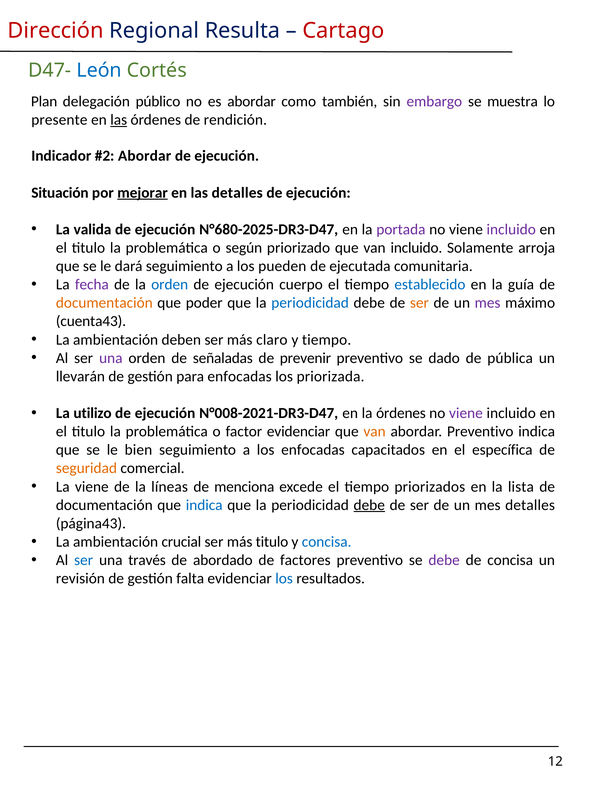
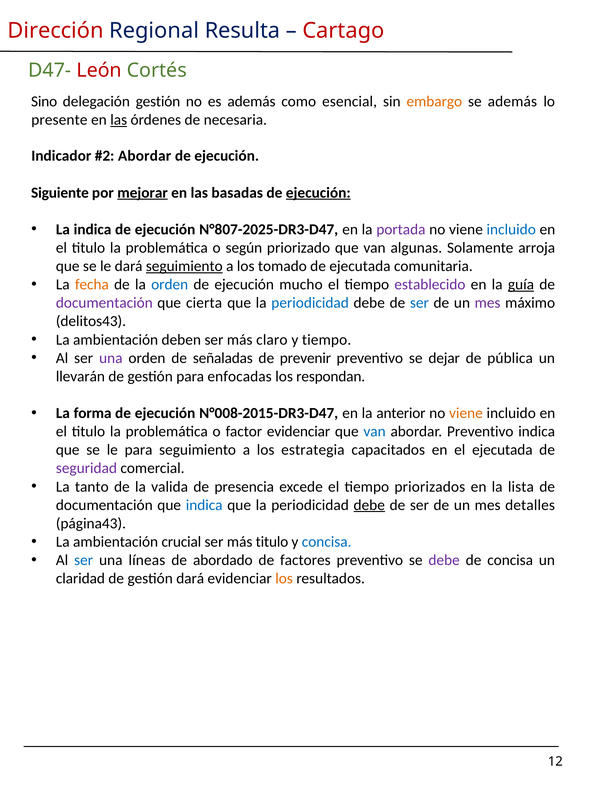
León colour: blue -> red (99, 70)
Plan: Plan -> Sino (44, 101)
delegación público: público -> gestión (158, 101)
es abordar: abordar -> además (251, 101)
también: también -> esencial (350, 101)
embargo colour: purple -> orange (434, 101)
se muestra: muestra -> además (512, 101)
rendición: rendición -> necesaria (235, 120)
Situación: Situación -> Siguiente (60, 193)
las detalles: detalles -> basadas (237, 193)
ejecución underline: none -> present (318, 193)
La valida: valida -> indica (92, 229)
N°680-2025-DR3-D47: N°680-2025-DR3-D47 -> N°807-2025-DR3-D47 (269, 229)
incluido colour: purple -> blue (511, 229)
van incluido: incluido -> algunas (416, 248)
seguimiento underline: none -> present (184, 266)
pueden: pueden -> tomado (282, 266)
fecha colour: purple -> orange (92, 284)
cuerpo: cuerpo -> mucho (301, 284)
establecido colour: blue -> purple (430, 284)
guía underline: none -> present (521, 284)
documentación colour: orange -> purple (104, 303)
poder: poder -> cierta (204, 303)
ser colour: orange -> blue (419, 303)
cuenta43: cuenta43 -> delitos43 (91, 321)
dado: dado -> dejar (444, 358)
priorizada: priorizada -> respondan (331, 376)
utilizo: utilizo -> forma (93, 413)
N°008-2021-DR3-D47: N°008-2021-DR3-D47 -> N°008-2015-DR3-D47 (269, 413)
la órdenes: órdenes -> anterior (401, 413)
viene colour: purple -> orange (466, 413)
van colour: orange -> blue (375, 431)
le bien: bien -> para (139, 450)
los enfocadas: enfocadas -> estrategia (313, 450)
el específica: específica -> ejecutada (502, 450)
seguridad colour: orange -> purple (86, 468)
La viene: viene -> tanto (92, 486)
líneas: líneas -> valida (170, 486)
menciona: menciona -> presencia (244, 486)
través: través -> líneas (147, 560)
revisión: revisión -> claridad (80, 578)
gestión falta: falta -> dará (190, 578)
los colour: blue -> orange (284, 578)
